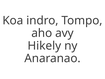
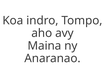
Hikely: Hikely -> Maina (44, 46)
